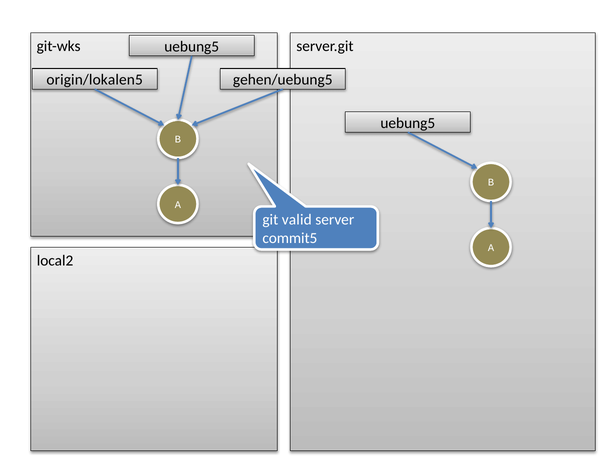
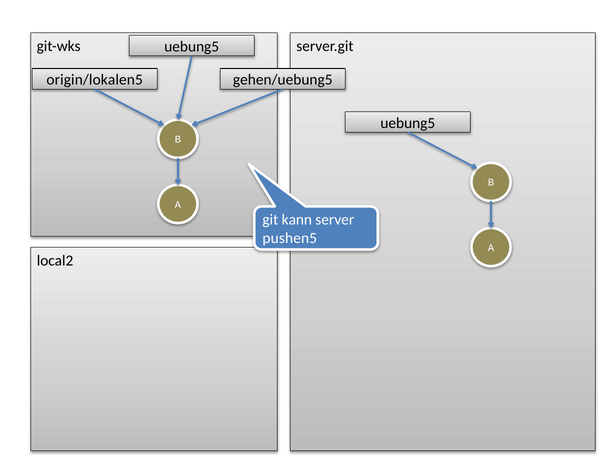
valid: valid -> kann (297, 220)
commit5: commit5 -> pushen5 (290, 238)
